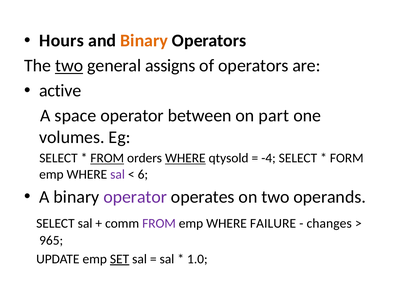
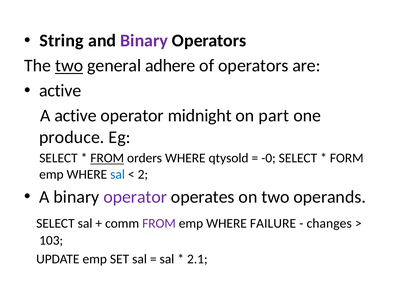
Hours: Hours -> String (62, 41)
Binary colour: orange -> purple (144, 41)
assigns: assigns -> adhere (170, 66)
A space: space -> active (76, 116)
between: between -> midnight (200, 116)
volumes: volumes -> produce (72, 137)
WHERE underline: present -> none (185, 158)
-4: -4 -> -0 (268, 158)
sal colour: purple -> blue (118, 175)
6: 6 -> 2 (143, 175)
965: 965 -> 103 (51, 241)
SET underline: present -> none (120, 259)
1.0: 1.0 -> 2.1 (197, 259)
